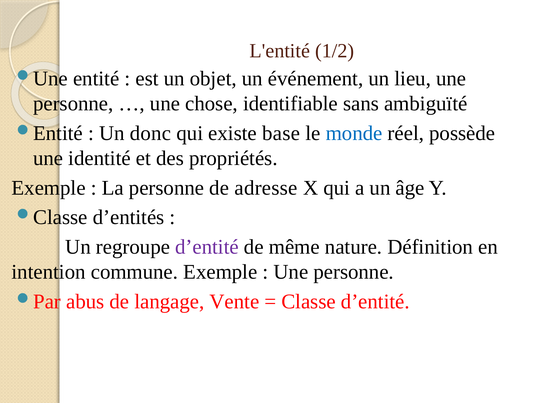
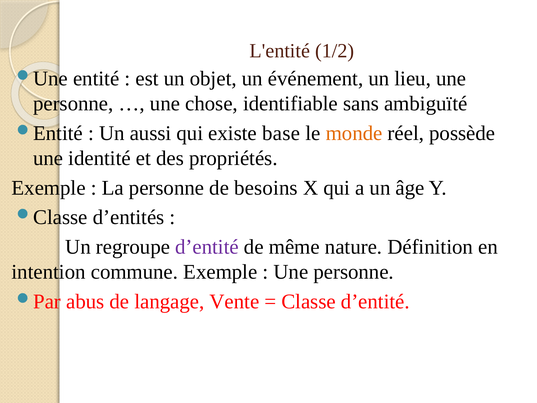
donc: donc -> aussi (151, 133)
monde colour: blue -> orange (354, 133)
adresse: adresse -> besoins (266, 188)
